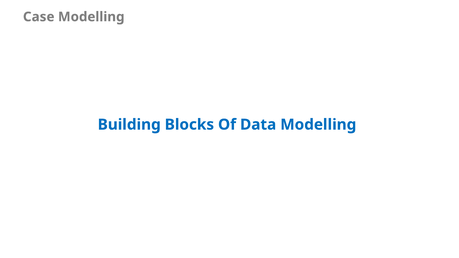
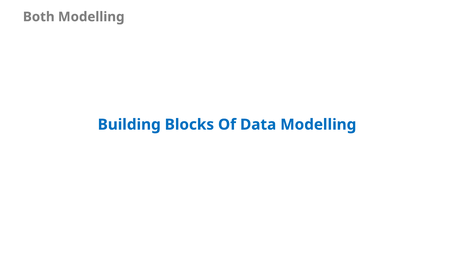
Case: Case -> Both (39, 17)
